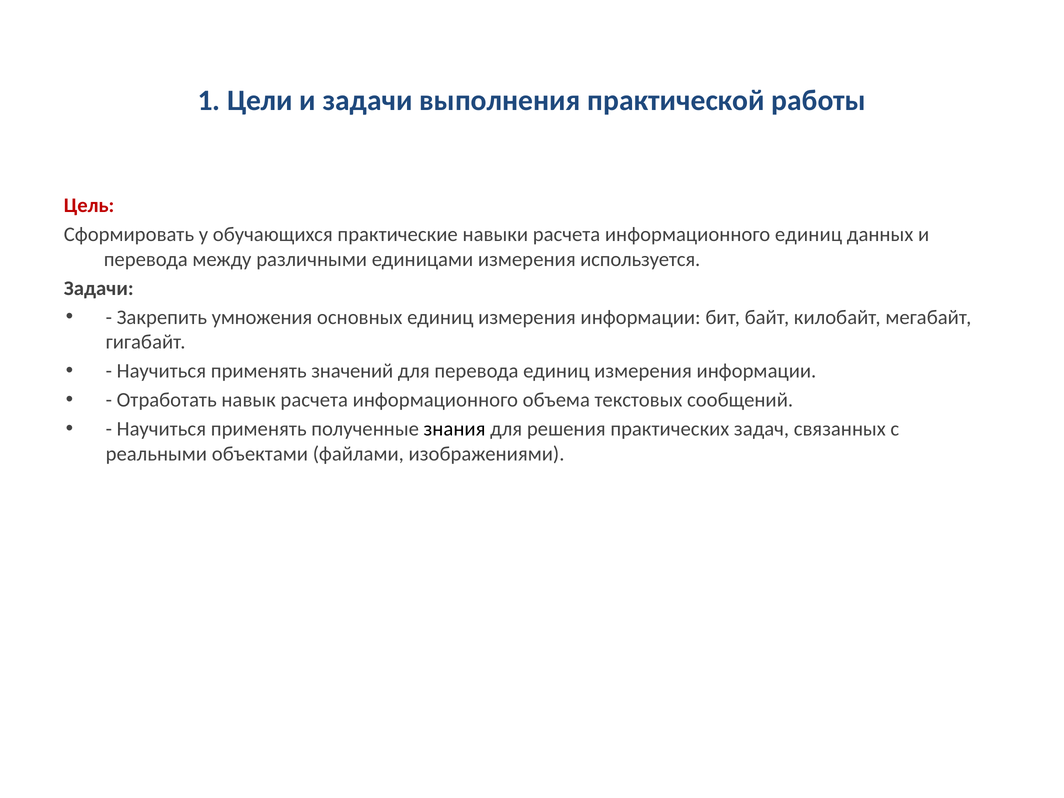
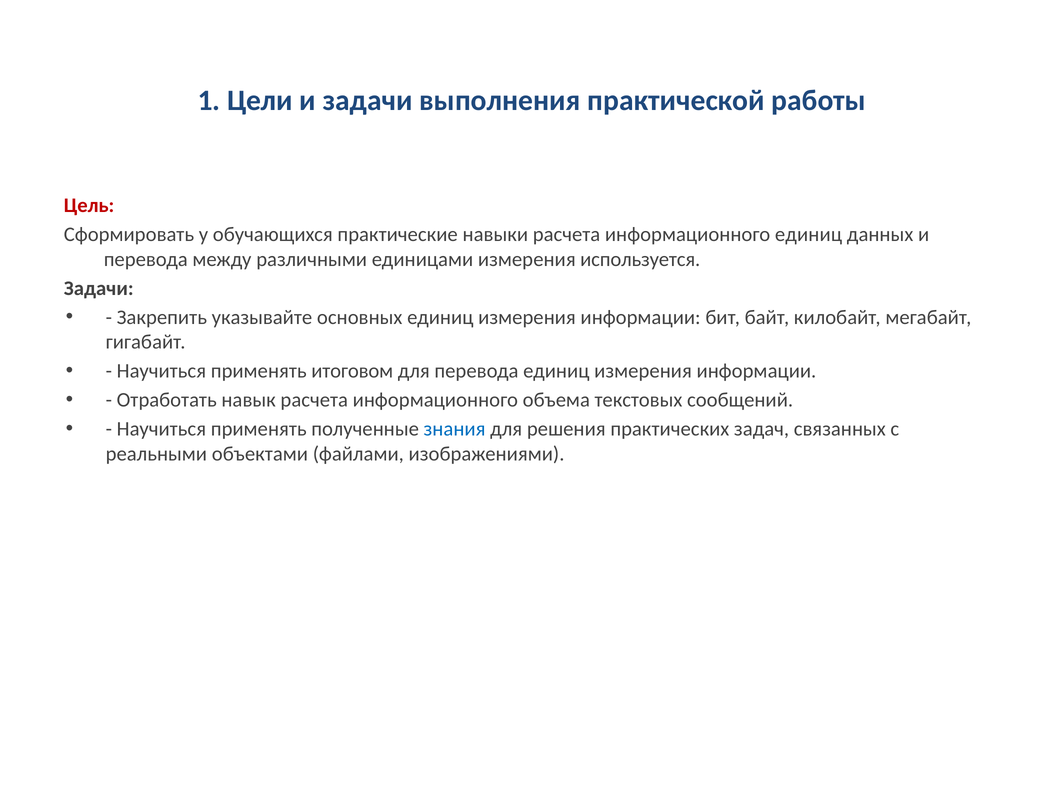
умножения: умножения -> указывайте (262, 317)
значений: значений -> итоговом (352, 371)
знания colour: black -> blue (455, 429)
